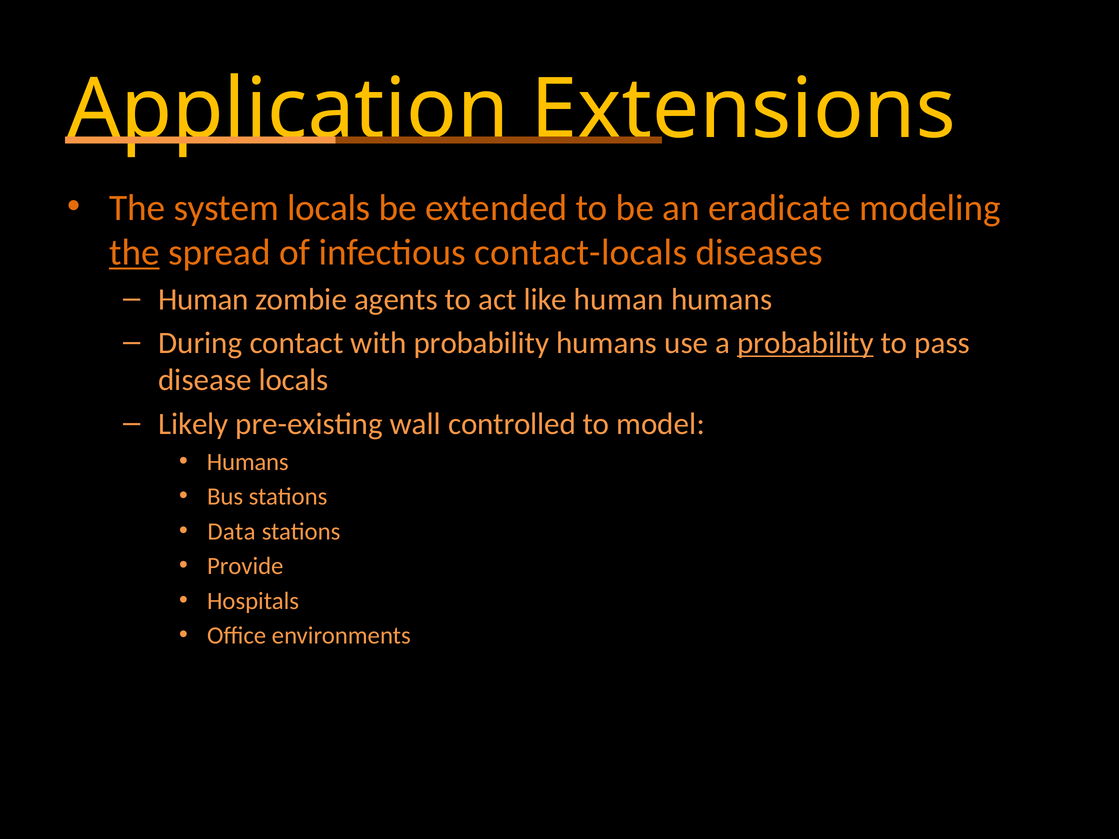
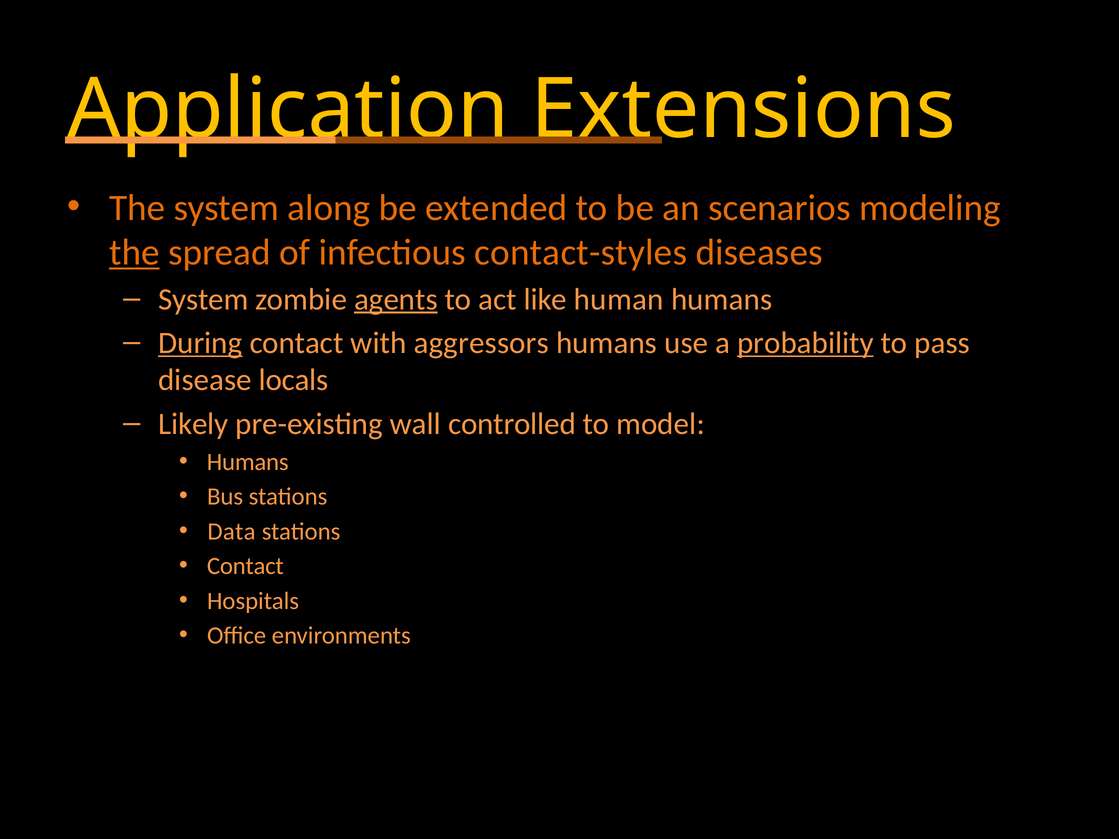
system locals: locals -> along (329, 208)
eradicate: eradicate -> scenarios (780, 208)
contact-locals: contact-locals -> contact-styles (581, 253)
Human: Human -> System (203, 299)
agents underline: none -> present (396, 299)
During underline: none -> present (200, 343)
with probability: probability -> aggressors (481, 343)
Provide: Provide -> Contact (245, 566)
